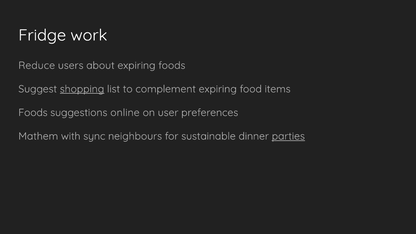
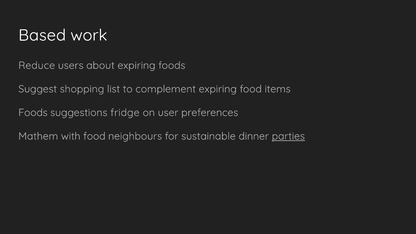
Fridge: Fridge -> Based (42, 35)
shopping underline: present -> none (82, 89)
online: online -> fridge (125, 113)
with sync: sync -> food (94, 136)
